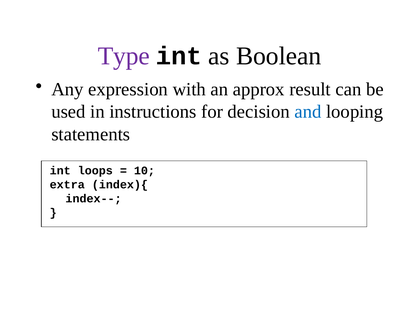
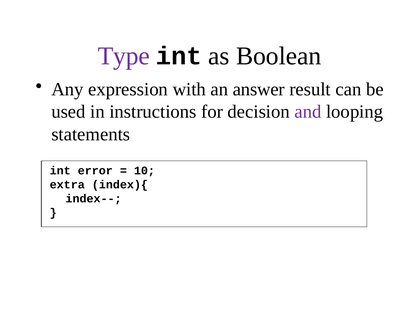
approx: approx -> answer (259, 89)
and colour: blue -> purple (308, 112)
loops: loops -> error (95, 171)
